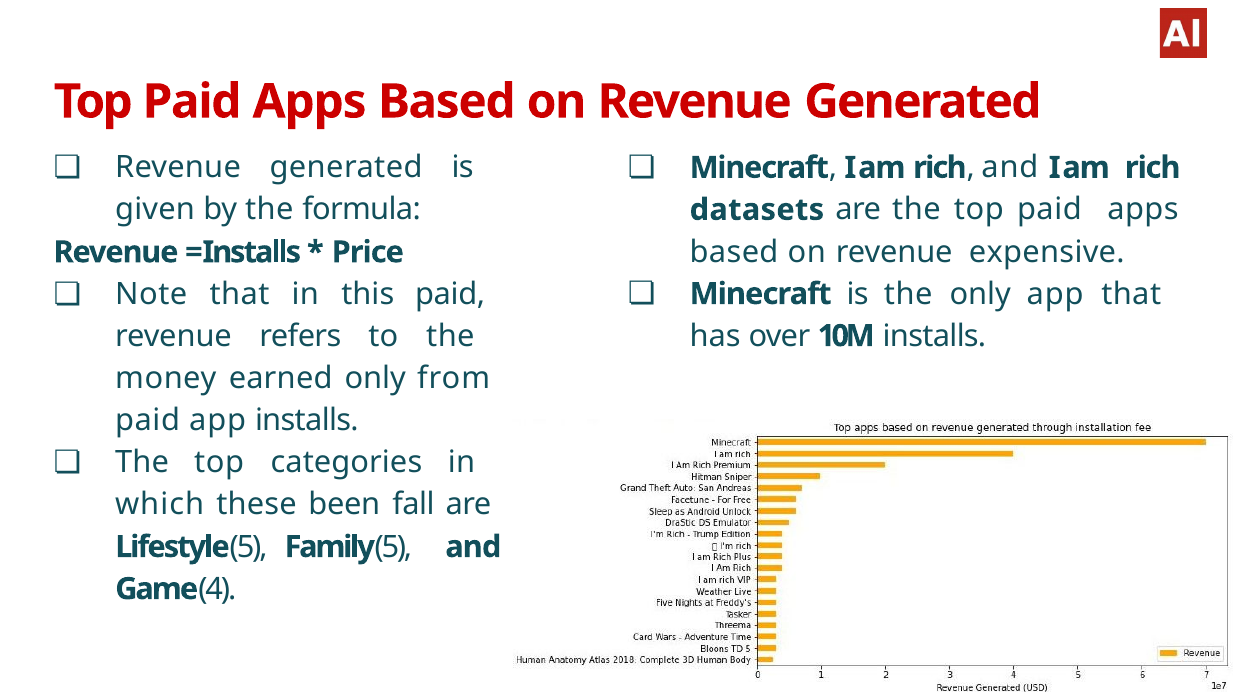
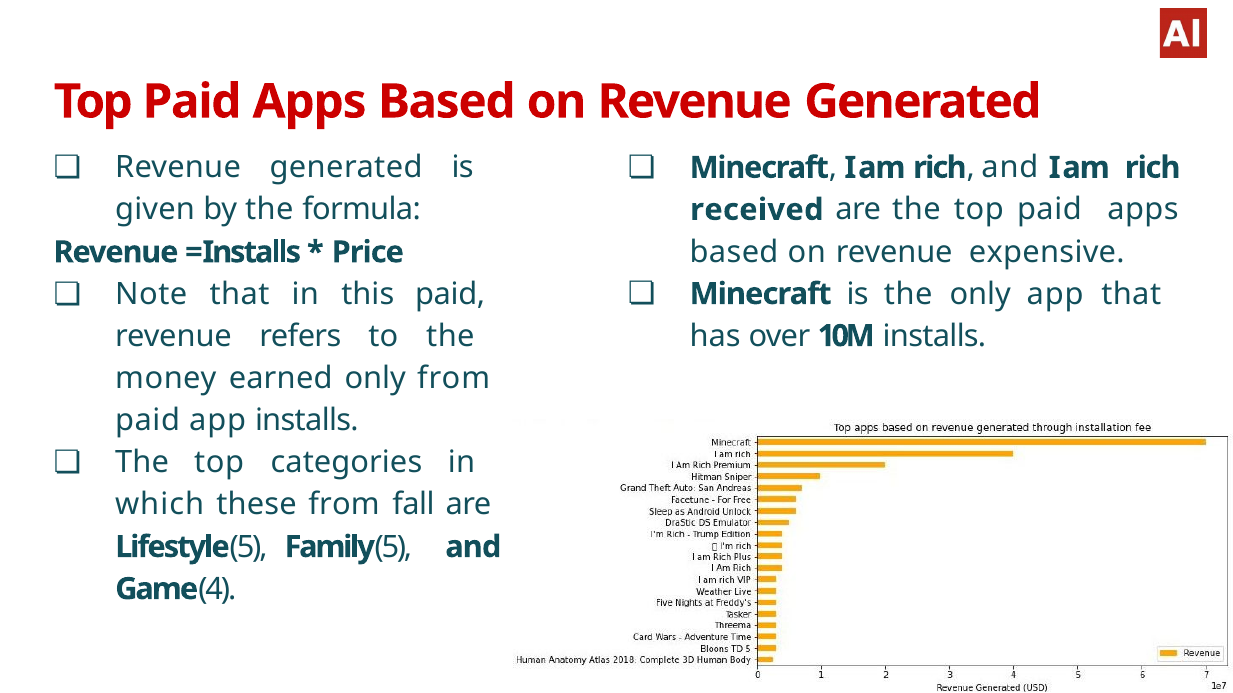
datasets: datasets -> received (757, 210)
these been: been -> from (344, 505)
